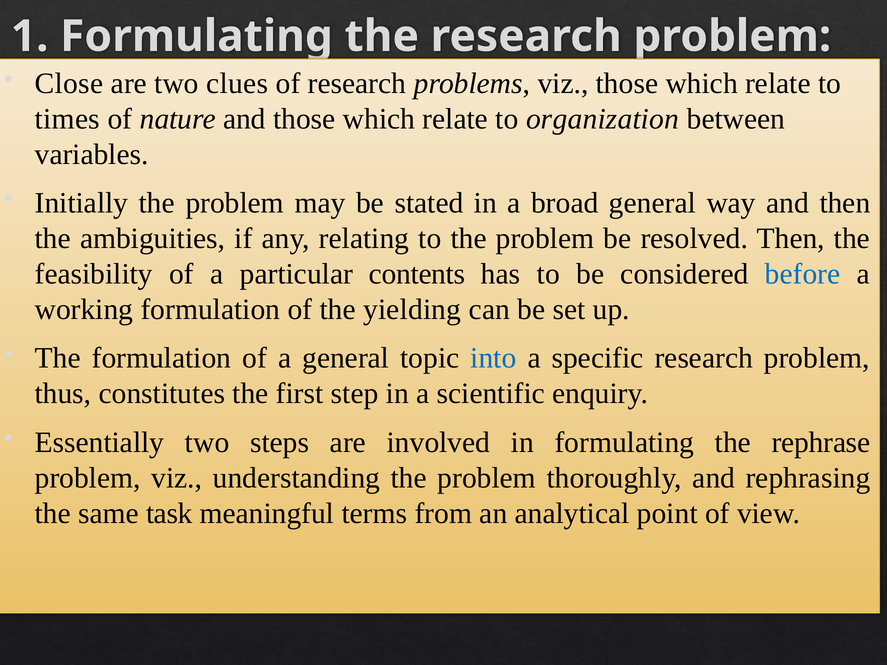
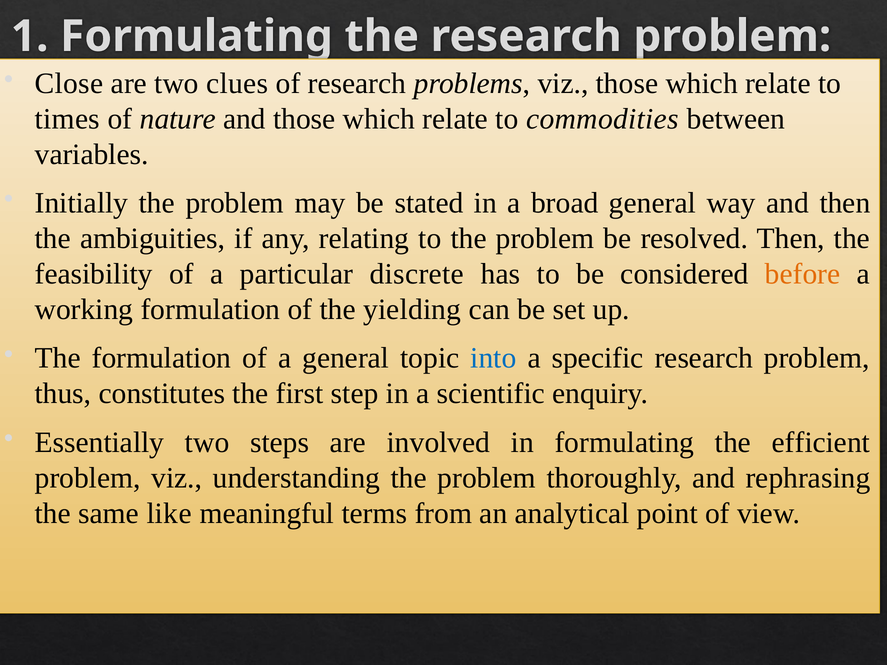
organization: organization -> commodities (602, 119)
contents: contents -> discrete (417, 274)
before colour: blue -> orange (803, 274)
rephrase: rephrase -> efficient (821, 443)
task: task -> like (169, 514)
